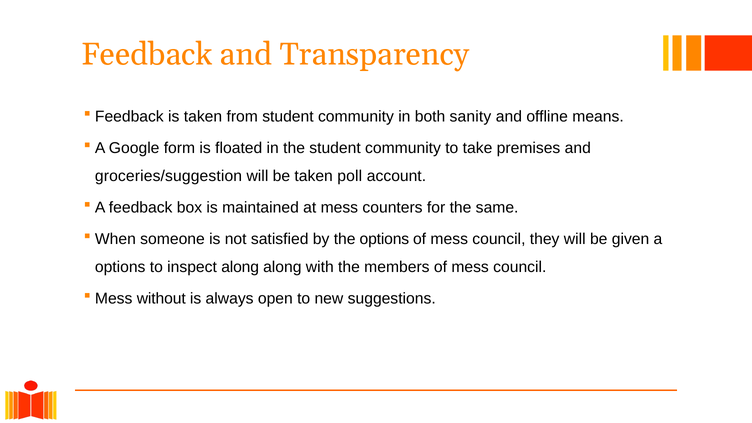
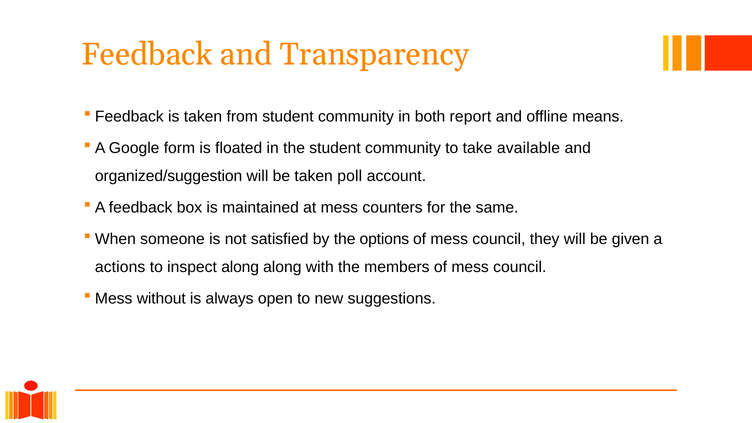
sanity: sanity -> report (470, 117)
premises: premises -> available (528, 148)
groceries/suggestion: groceries/suggestion -> organized/suggestion (169, 176)
options: options -> actions (120, 267)
